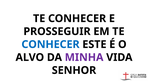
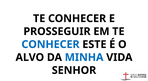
MINHA colour: purple -> blue (84, 57)
